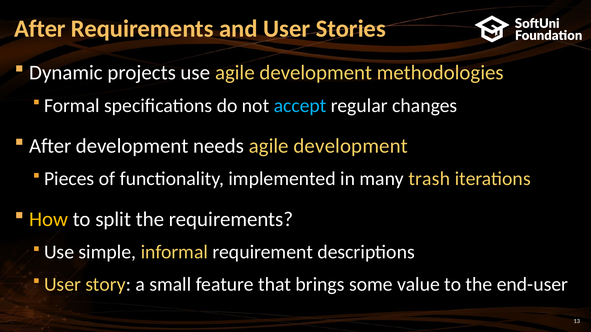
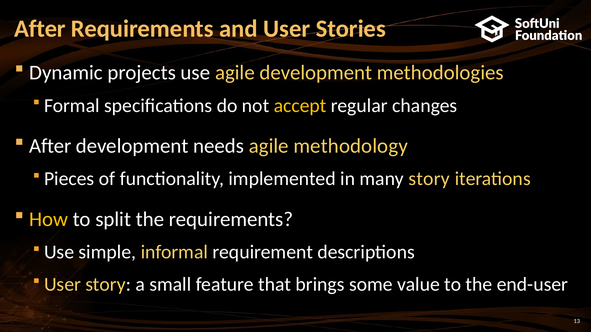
accept colour: light blue -> yellow (300, 106)
needs agile development: development -> methodology (351, 146)
many trash: trash -> story (429, 179)
